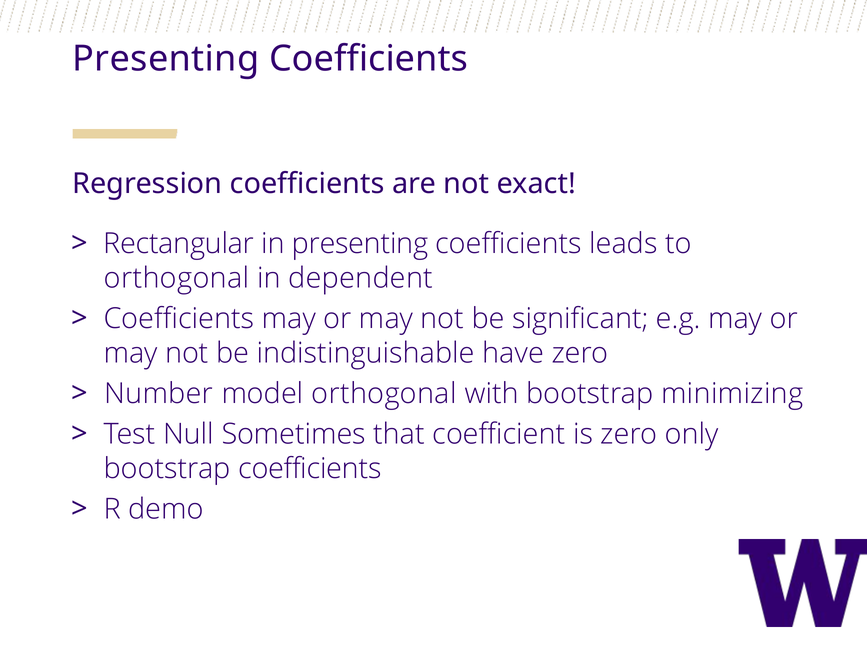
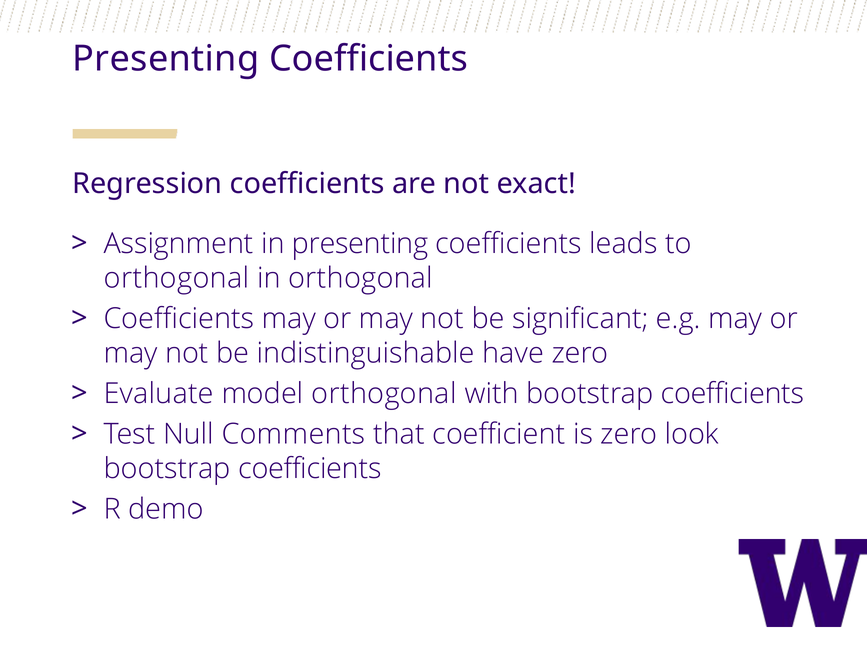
Rectangular: Rectangular -> Assignment (179, 244)
in dependent: dependent -> orthogonal (361, 278)
Number: Number -> Evaluate (159, 394)
with bootstrap minimizing: minimizing -> coefficients (733, 394)
Sometimes: Sometimes -> Comments (293, 434)
only: only -> look (692, 434)
